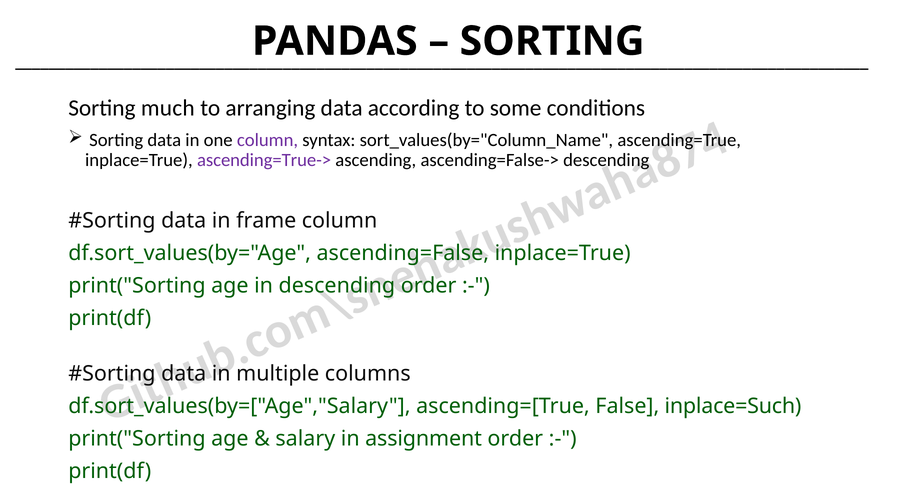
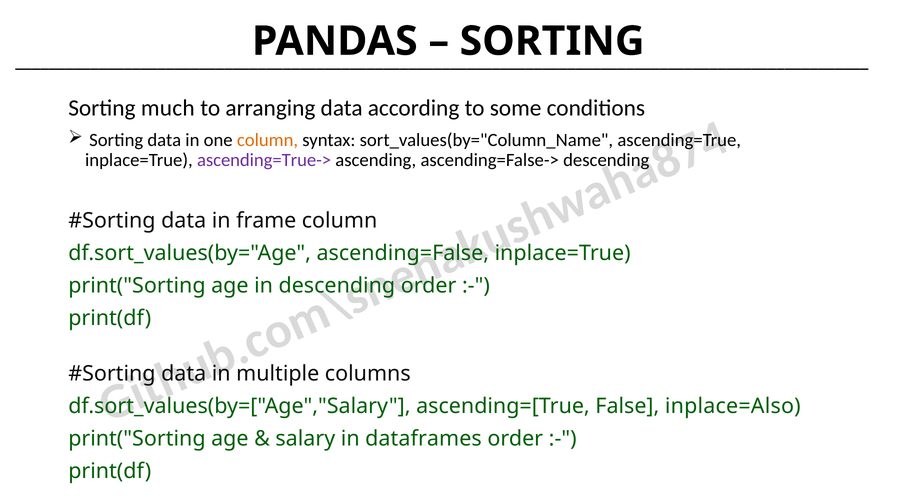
column colour: purple -> orange (268, 140)
inplace=Such: inplace=Such -> inplace=Also (733, 407)
assignment: assignment -> dataframes (423, 439)
